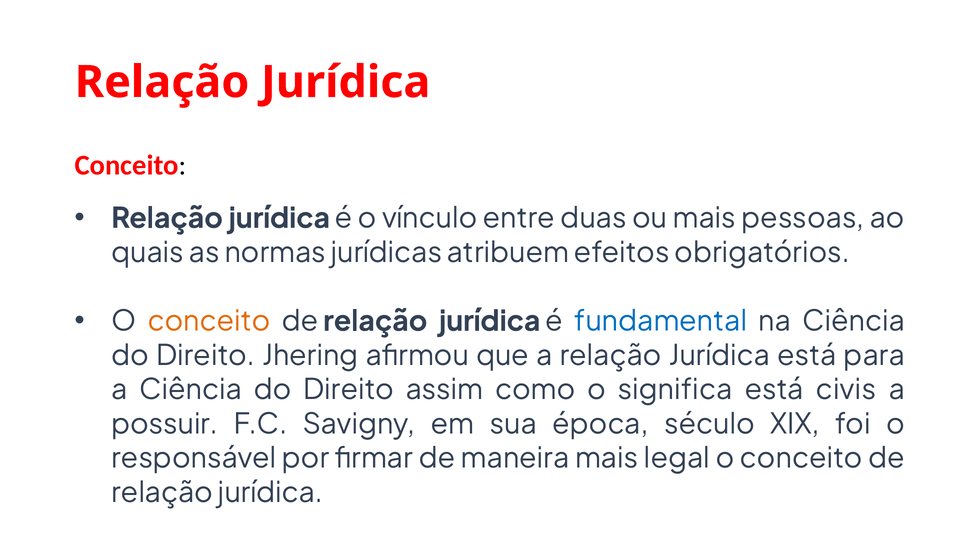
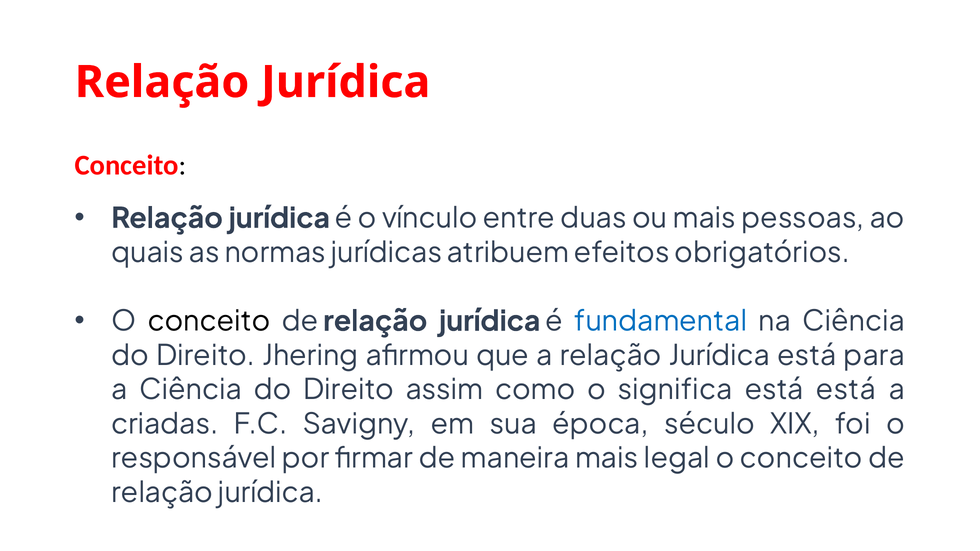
conceito colour: orange -> black (209, 321)
está civis: civis -> está (846, 390)
possuir: possuir -> criadas (165, 424)
